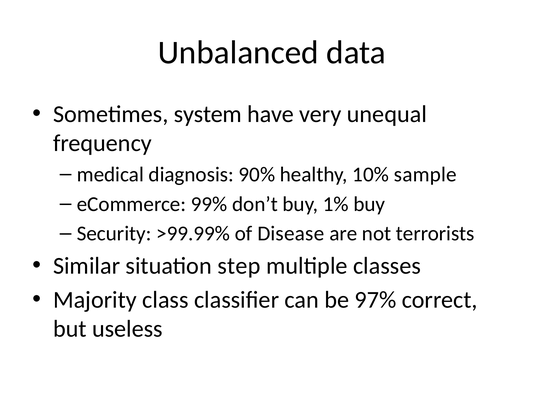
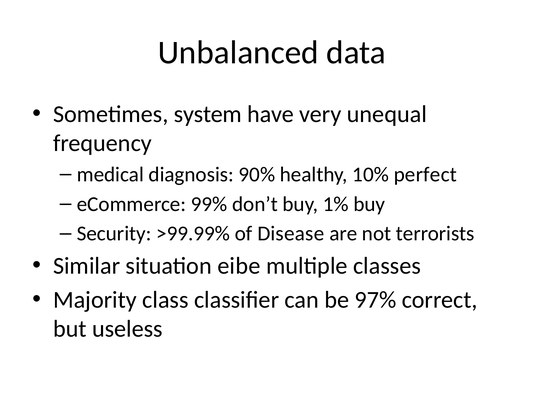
sample: sample -> perfect (425, 174)
step: step -> eibe (239, 266)
